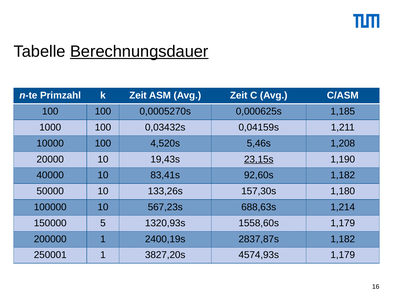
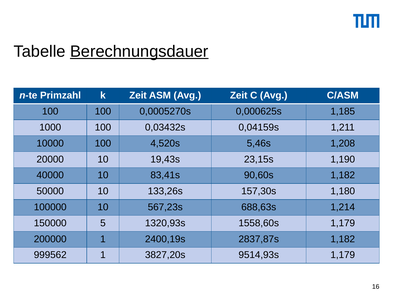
23,15s underline: present -> none (259, 159)
92,60s: 92,60s -> 90,60s (259, 175)
250001: 250001 -> 999562 (50, 255)
4574,93s: 4574,93s -> 9514,93s (259, 255)
